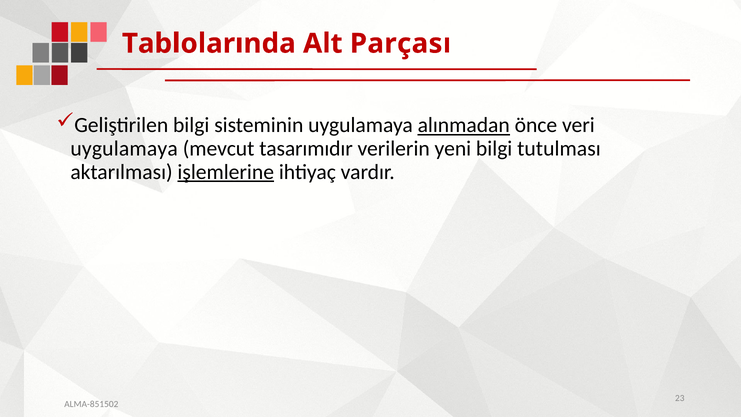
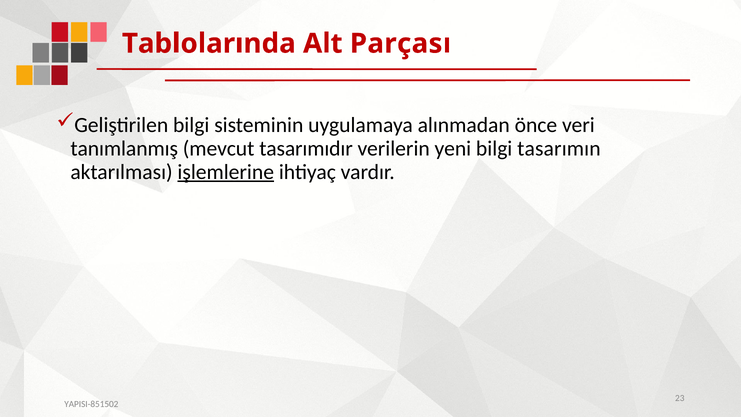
alınmadan underline: present -> none (464, 125)
uygulamaya: uygulamaya -> tanımlanmış (124, 149)
tutulması: tutulması -> tasarımın (559, 149)
ALMA-851502: ALMA-851502 -> YAPISI-851502 (91, 404)
